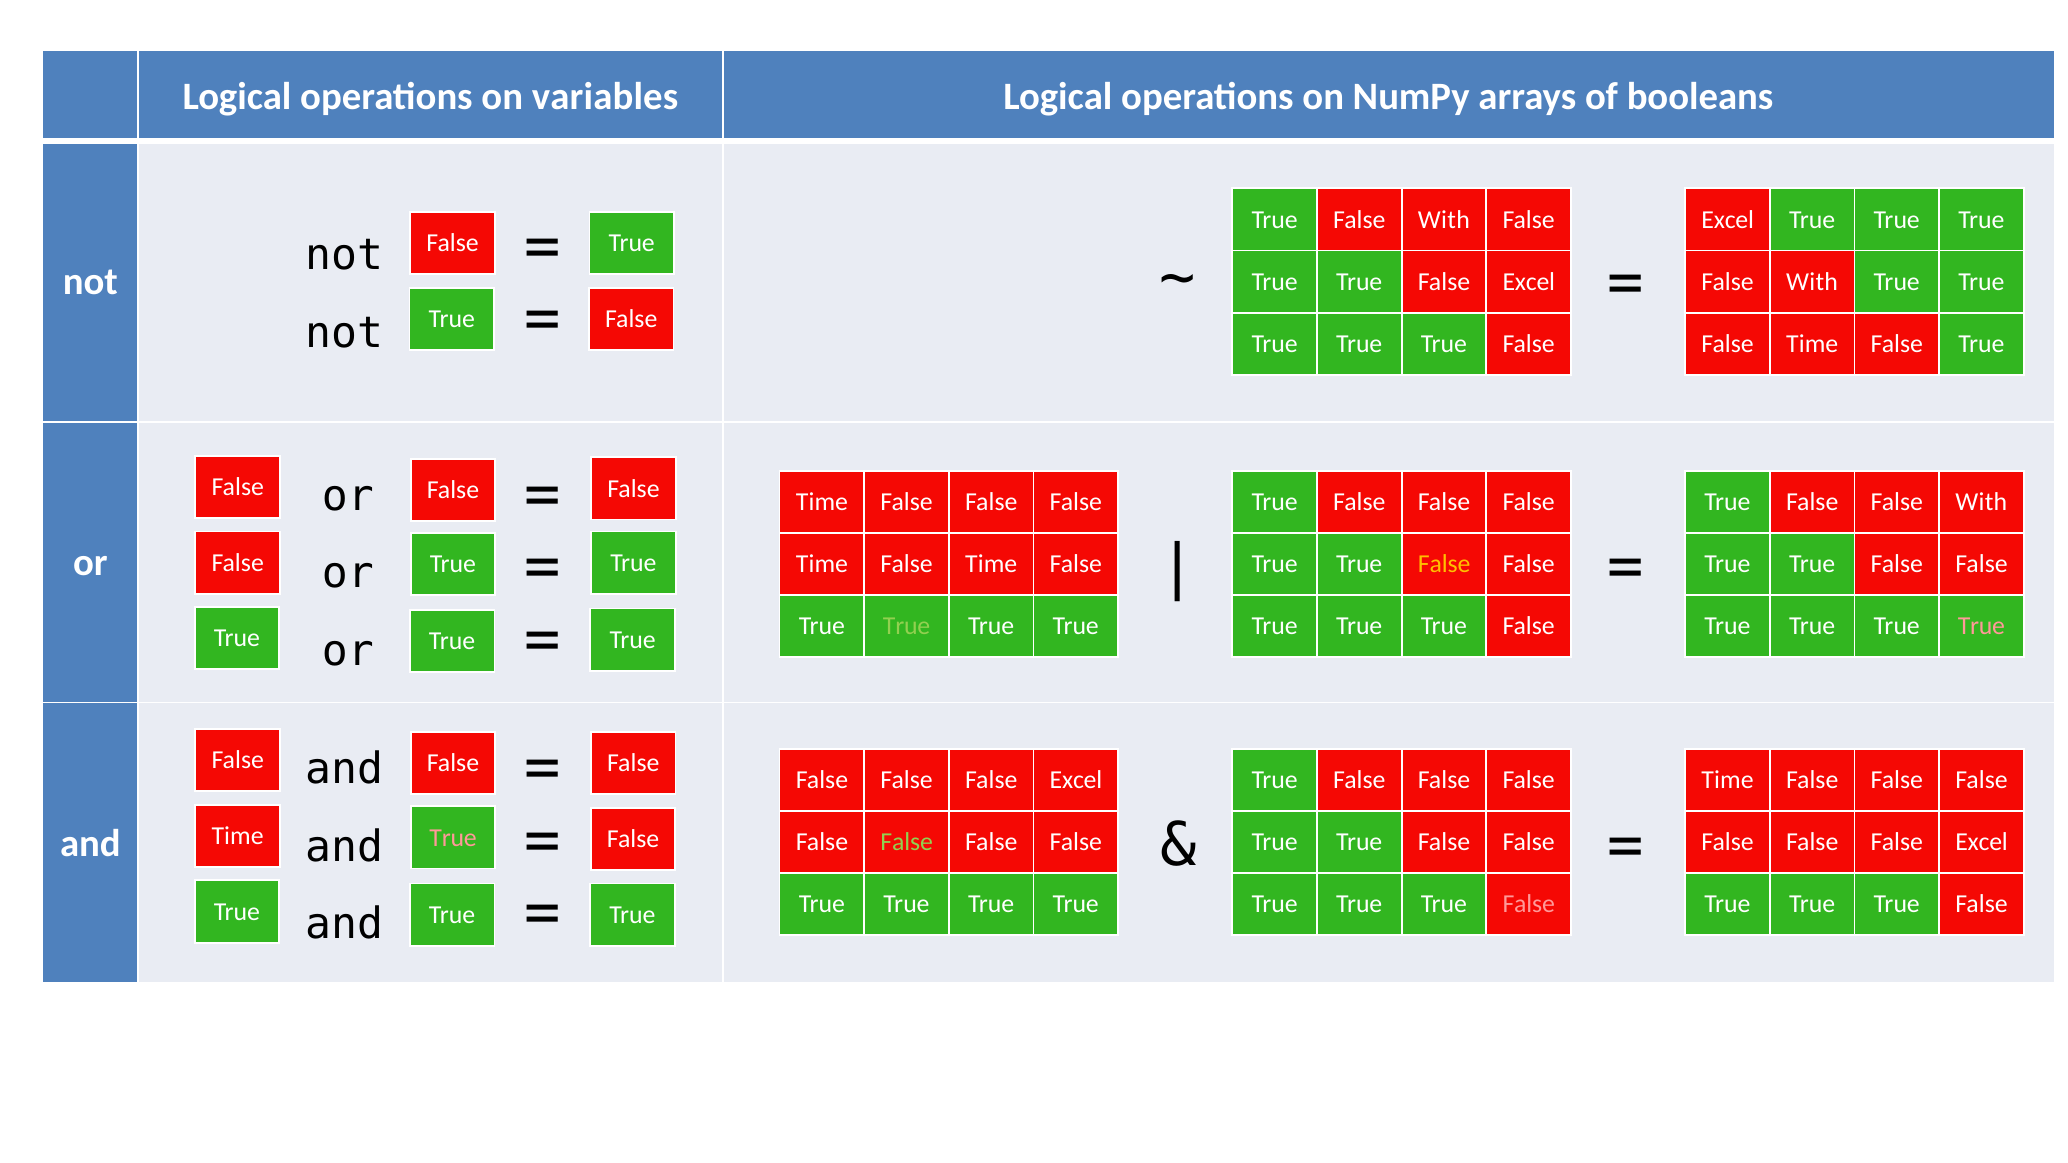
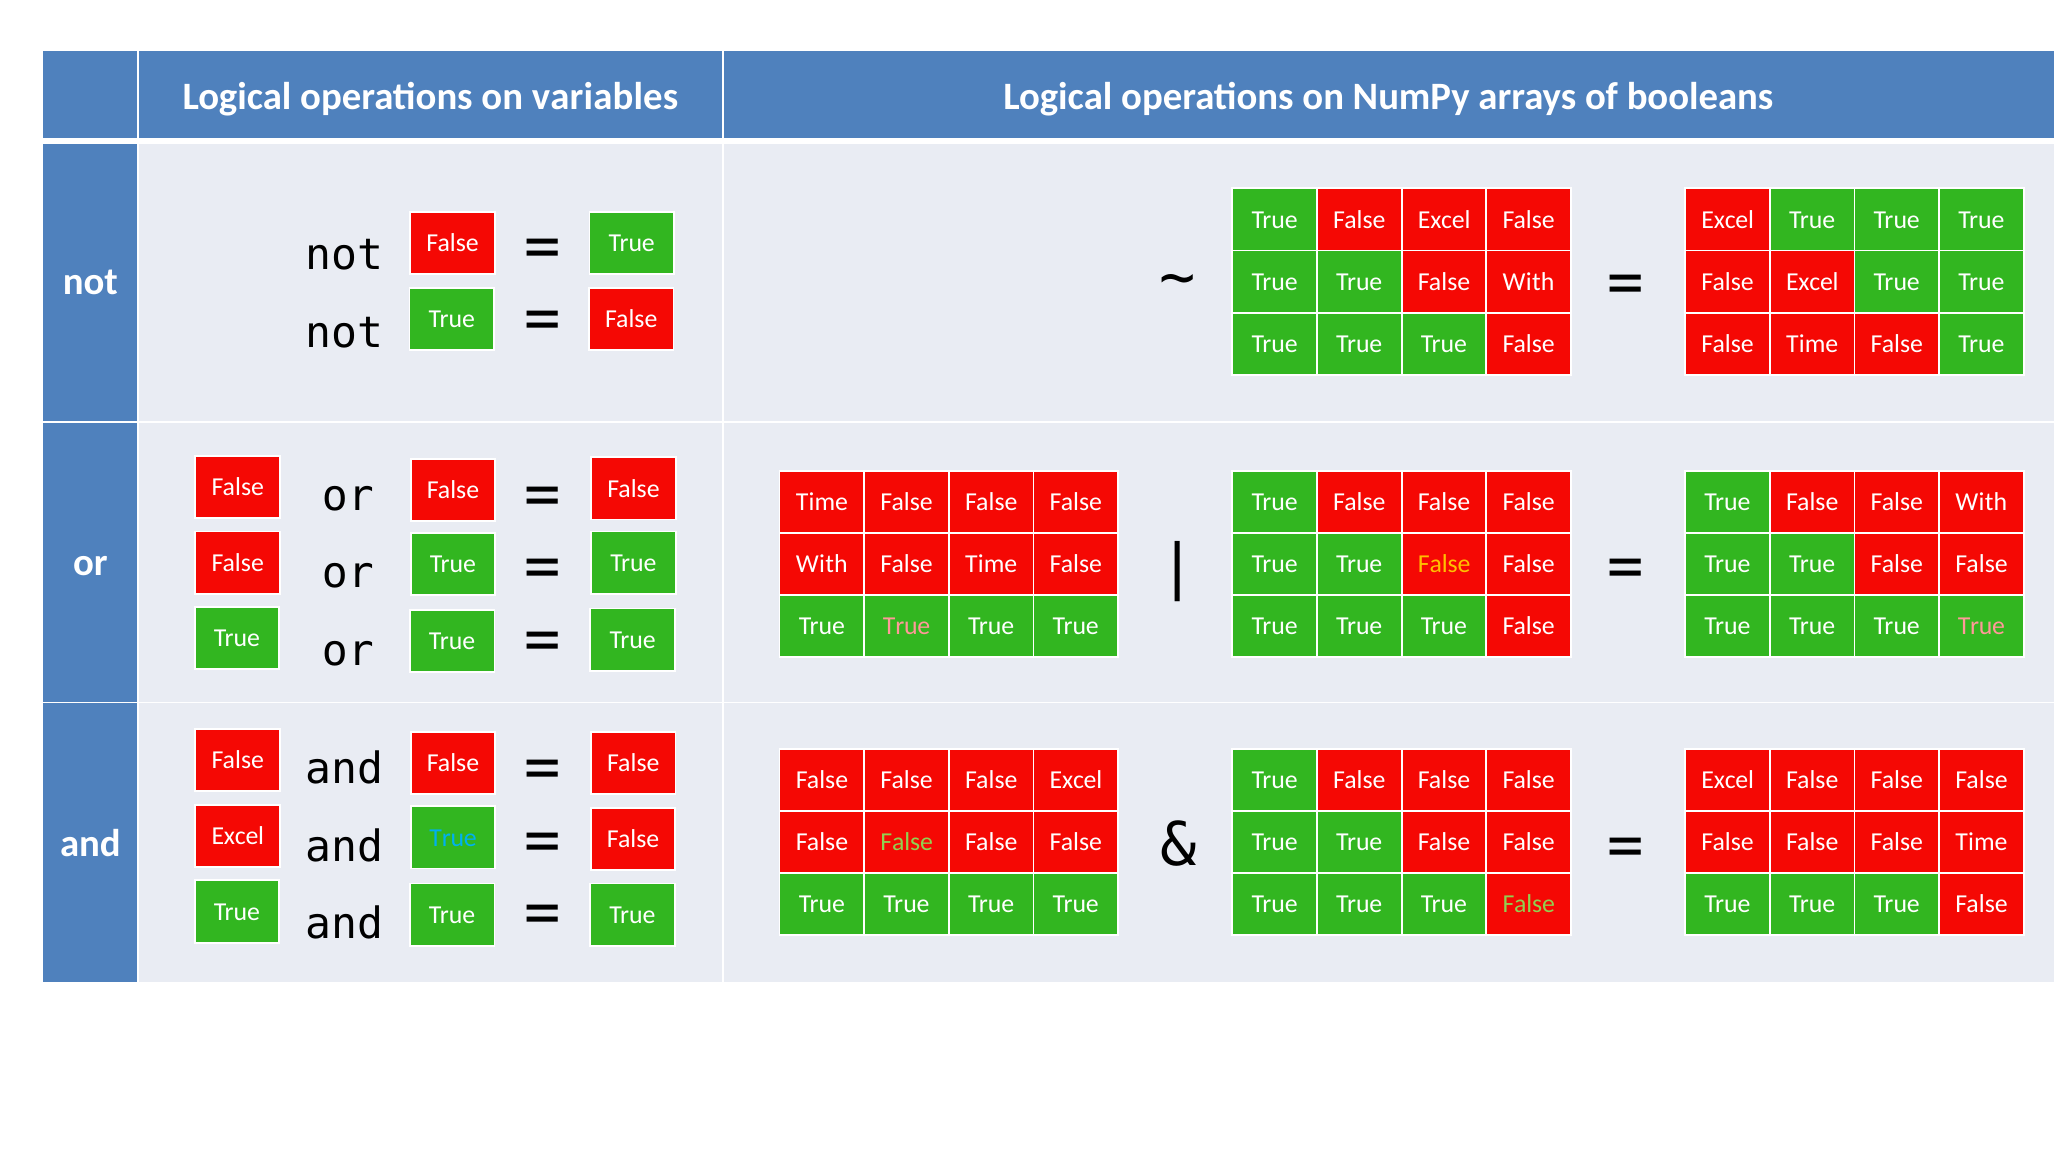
With: With -> Excel (1444, 220)
Excel: Excel -> With (1529, 282)
With: With -> Excel (1812, 282)
Time: Time -> With (822, 564)
True colour: light green -> pink (907, 627)
Time: Time -> Excel (1728, 780)
Time: Time -> Excel (238, 836)
True colour: pink -> light blue (453, 838)
Excel: Excel -> Time (1981, 842)
False colour: pink -> light green (1529, 905)
